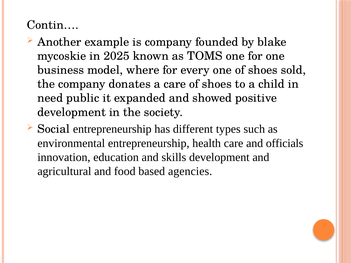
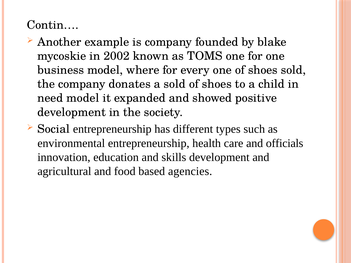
2025: 2025 -> 2002 (117, 56)
a care: care -> sold (175, 84)
need public: public -> model (83, 98)
